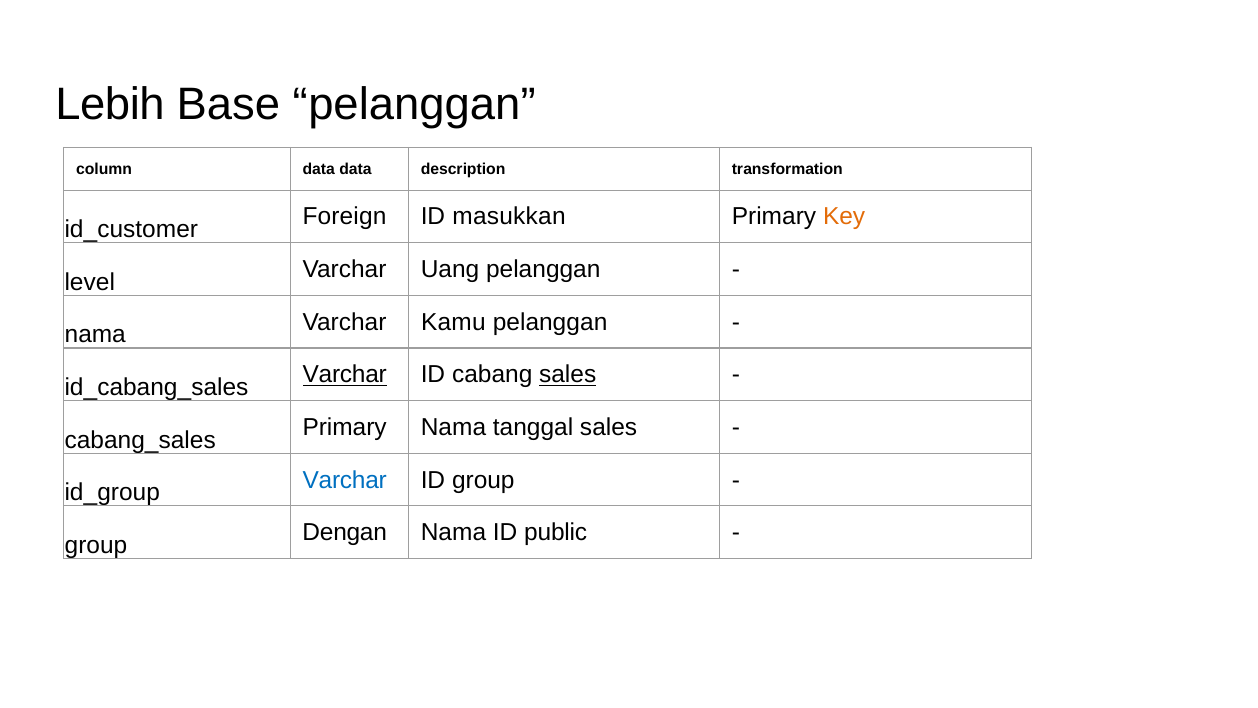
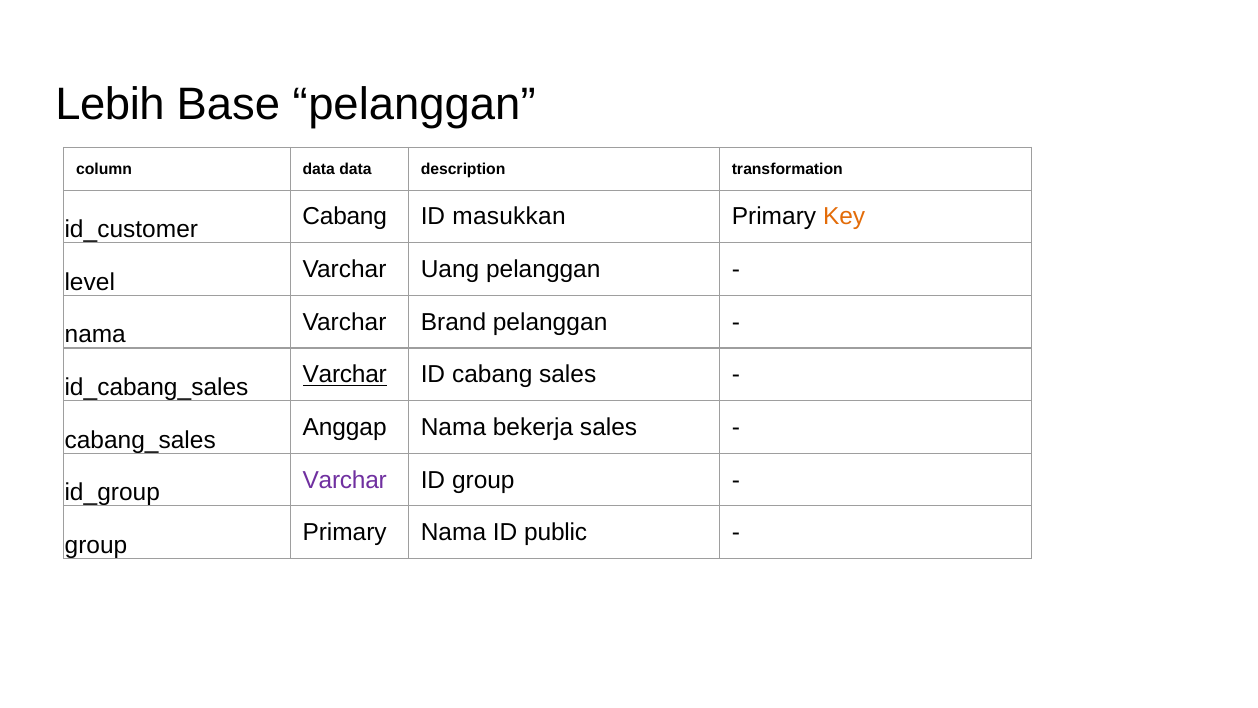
Foreign: Foreign -> Cabang (345, 217)
Kamu: Kamu -> Brand (453, 322)
sales underline: present -> none (568, 375)
Primary: Primary -> Anggap (345, 427)
tanggal: tanggal -> bekerja (533, 427)
Varchar colour: blue -> purple (345, 480)
Dengan: Dengan -> Primary (345, 532)
